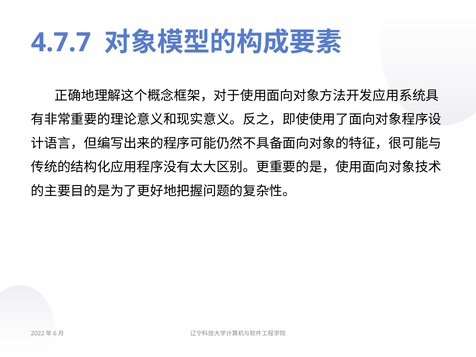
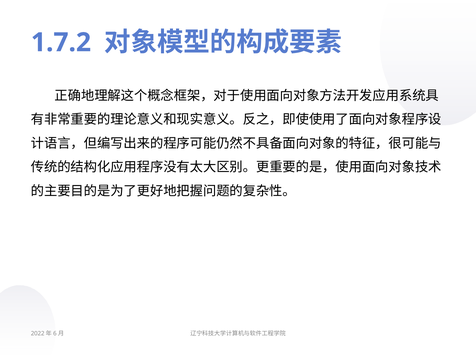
4.7.7: 4.7.7 -> 1.7.2 (61, 42)
